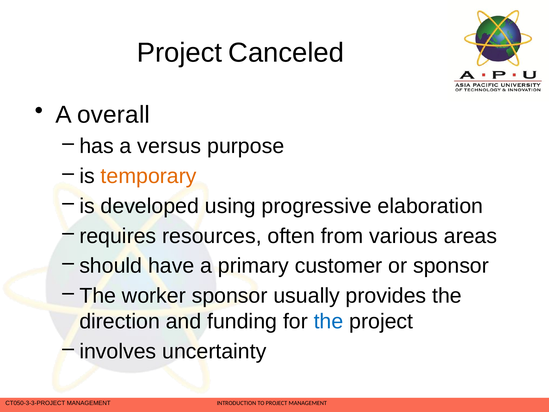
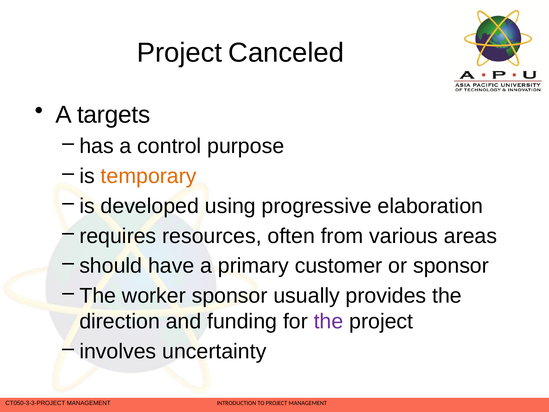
overall: overall -> targets (114, 115)
versus: versus -> control (169, 146)
the colour: blue -> purple (329, 321)
